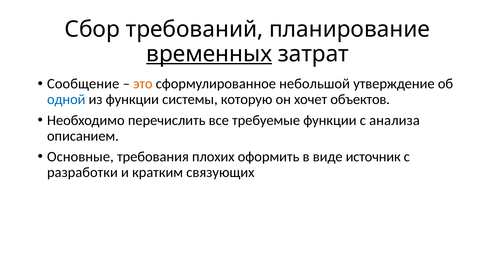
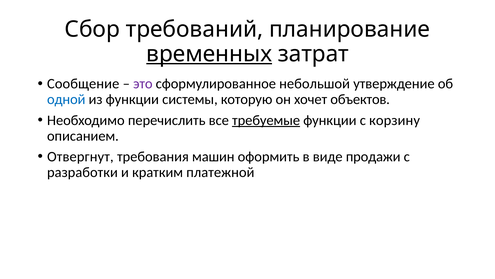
это colour: orange -> purple (143, 84)
требуемые underline: none -> present (266, 120)
анализа: анализа -> корзину (395, 120)
Основные: Основные -> Отвергнут (80, 156)
плохих: плохих -> машин (213, 156)
источник: источник -> продажи (373, 156)
связующих: связующих -> платежной (220, 172)
